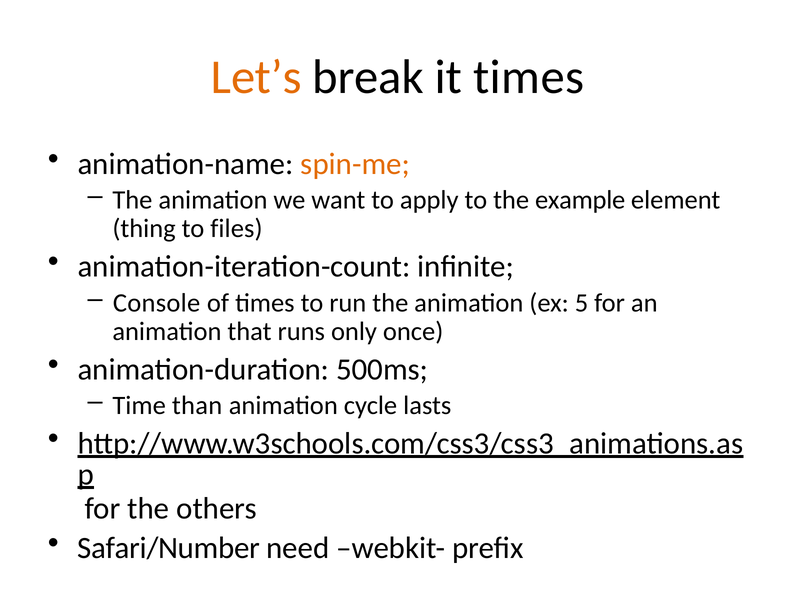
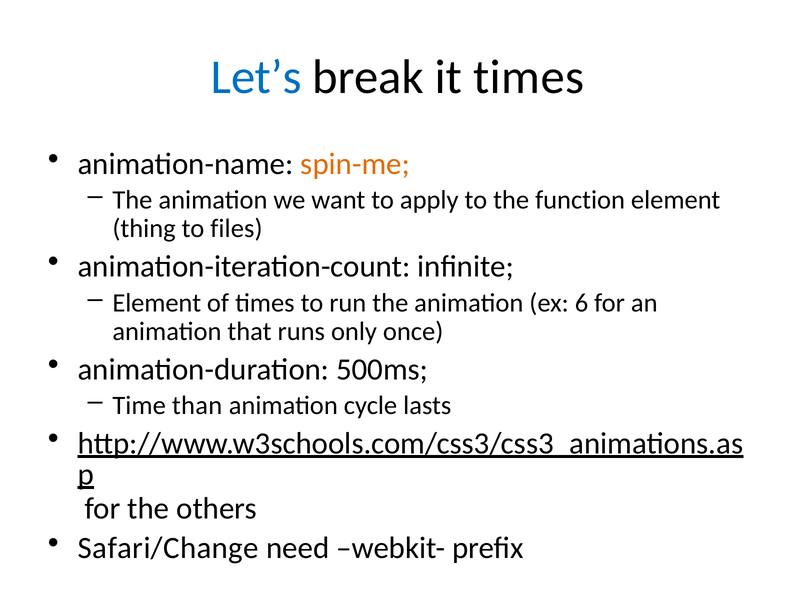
Let’s colour: orange -> blue (256, 77)
example: example -> function (580, 200)
Console: Console -> Element (157, 303)
5: 5 -> 6 (582, 303)
Safari/Number: Safari/Number -> Safari/Change (168, 548)
